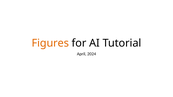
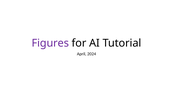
Figures colour: orange -> purple (50, 43)
